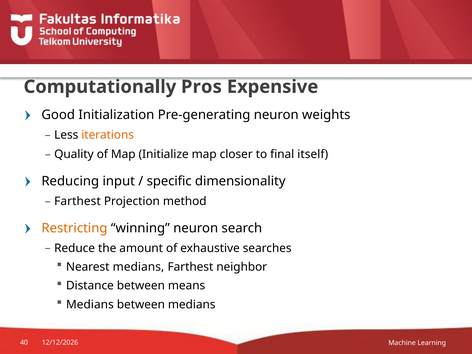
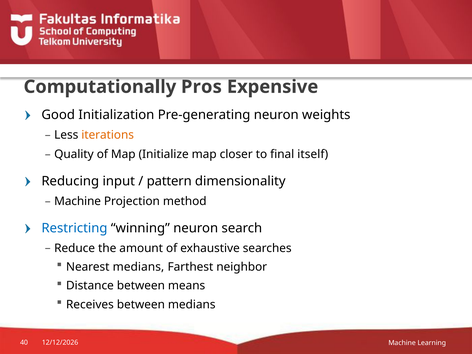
specific: specific -> pattern (169, 181)
Farthest: Farthest -> Machine (78, 201)
Restricting colour: orange -> blue (74, 228)
Medians: Medians -> Receives (90, 305)
